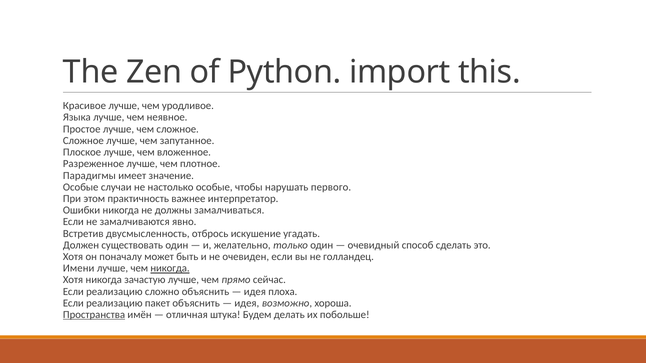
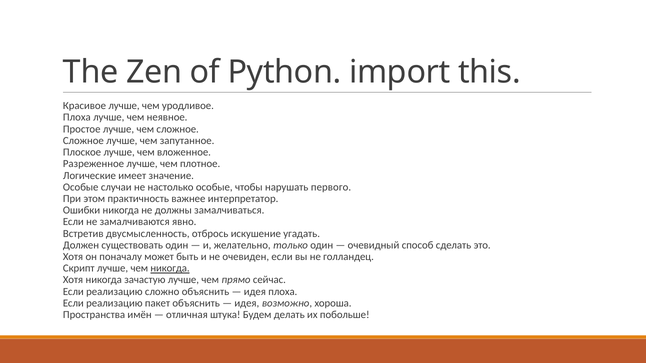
Языка: Языка -> Плоха (77, 118)
Парадигмы: Парадигмы -> Логические (89, 176)
Имени: Имени -> Скрипт (79, 269)
Пространства underline: present -> none (94, 315)
